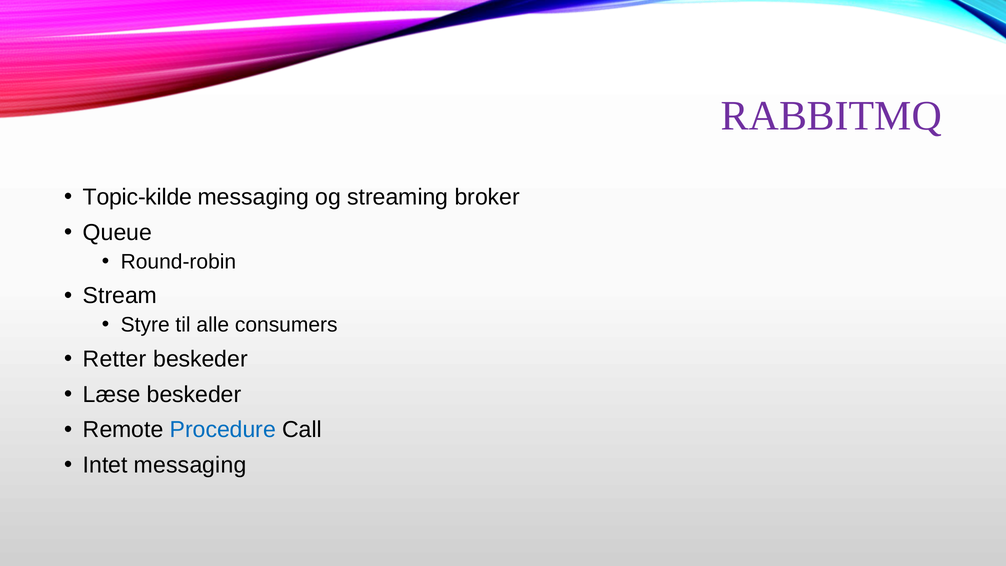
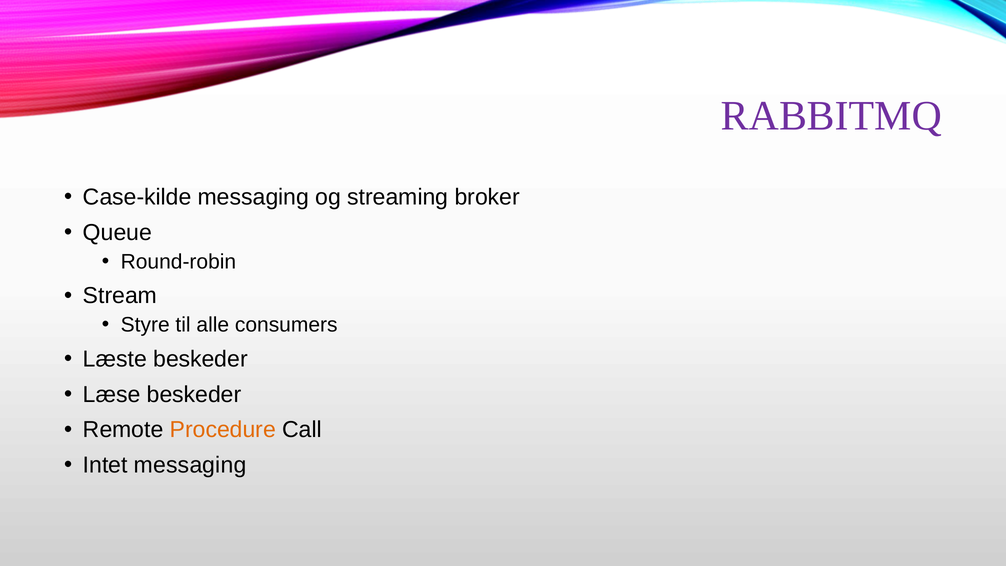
Topic-kilde: Topic-kilde -> Case-kilde (137, 197)
Retter: Retter -> Læste (115, 359)
Procedure colour: blue -> orange (223, 430)
